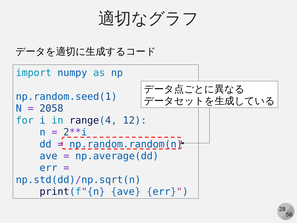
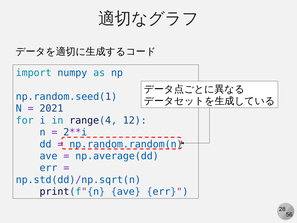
2058: 2058 -> 2021 (51, 108)
